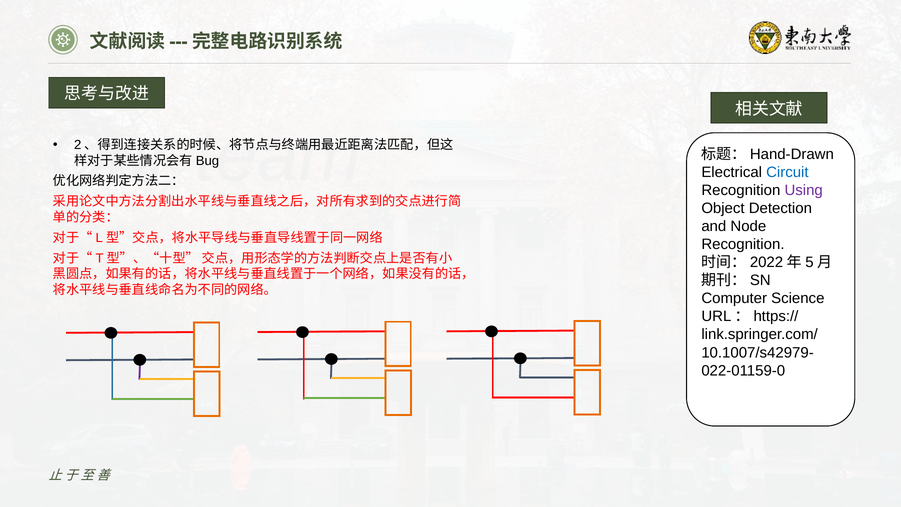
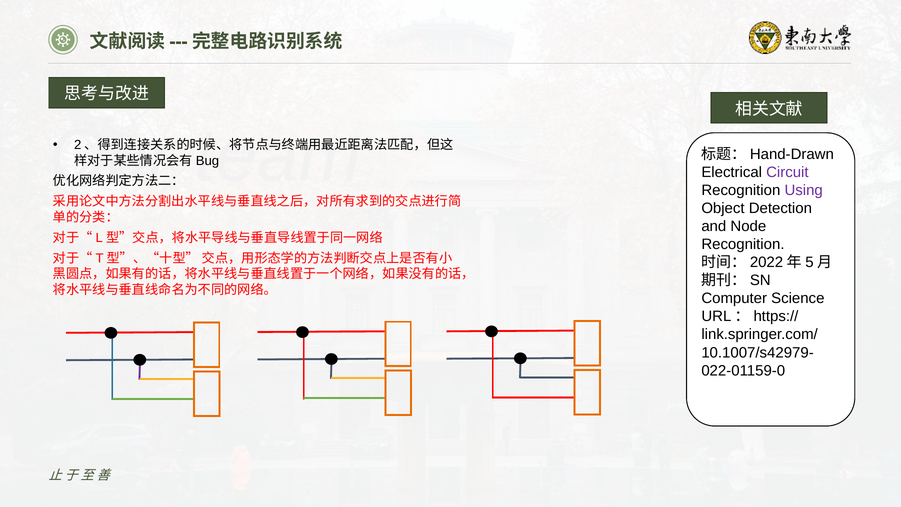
Circuit colour: blue -> purple (787, 172)
